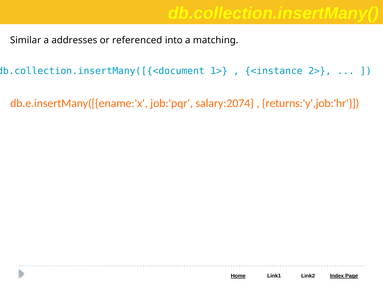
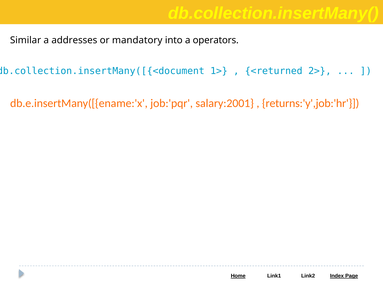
referenced: referenced -> mandatory (137, 40)
matching: matching -> operators (216, 40)
<instance: <instance -> <returned (274, 71)
salary:2074: salary:2074 -> salary:2001 (225, 103)
